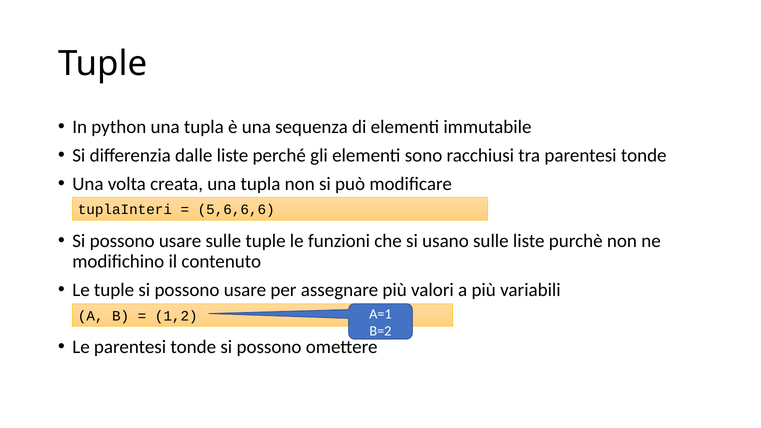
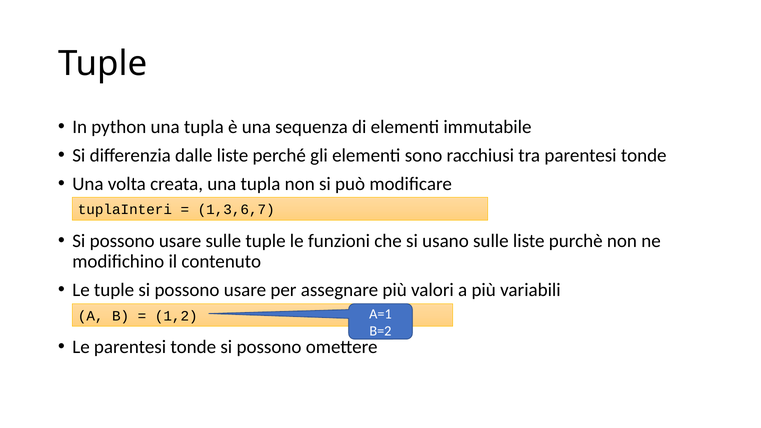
5,6,6,6: 5,6,6,6 -> 1,3,6,7 (236, 210)
